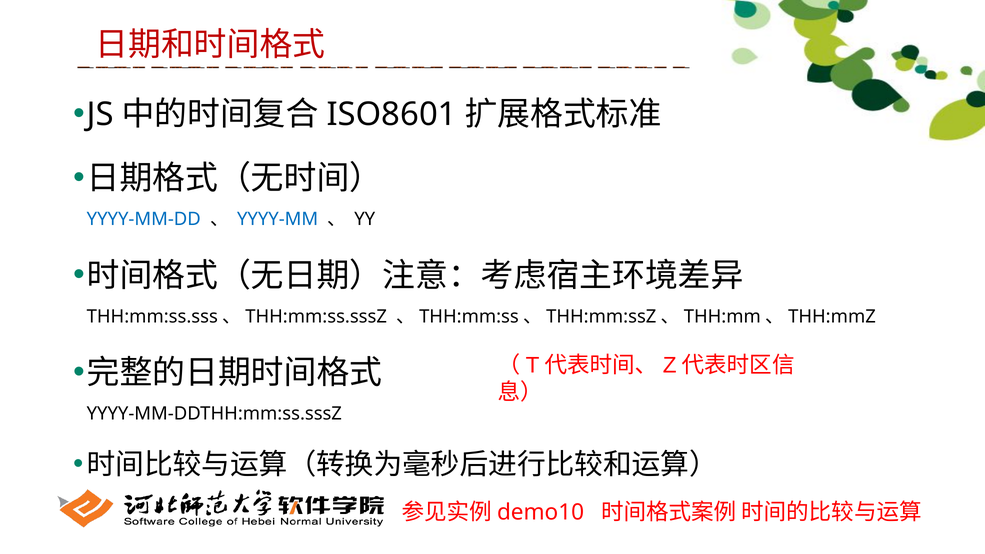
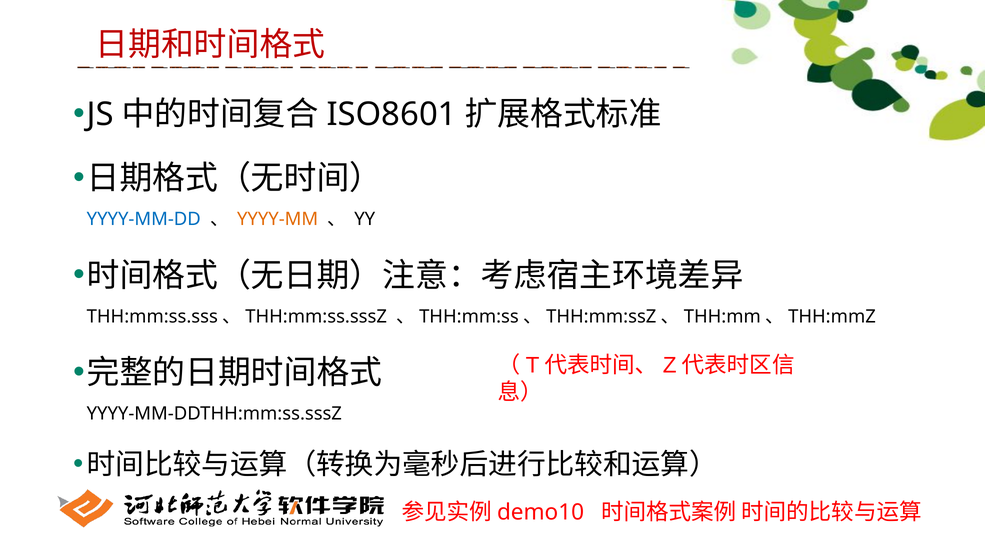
YYYY-MM colour: blue -> orange (278, 219)
